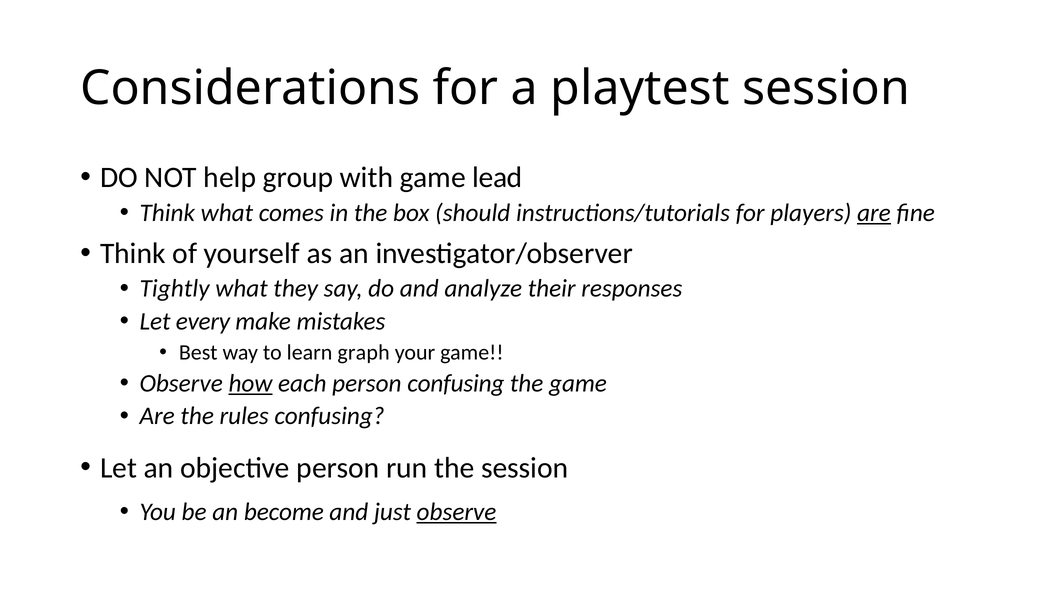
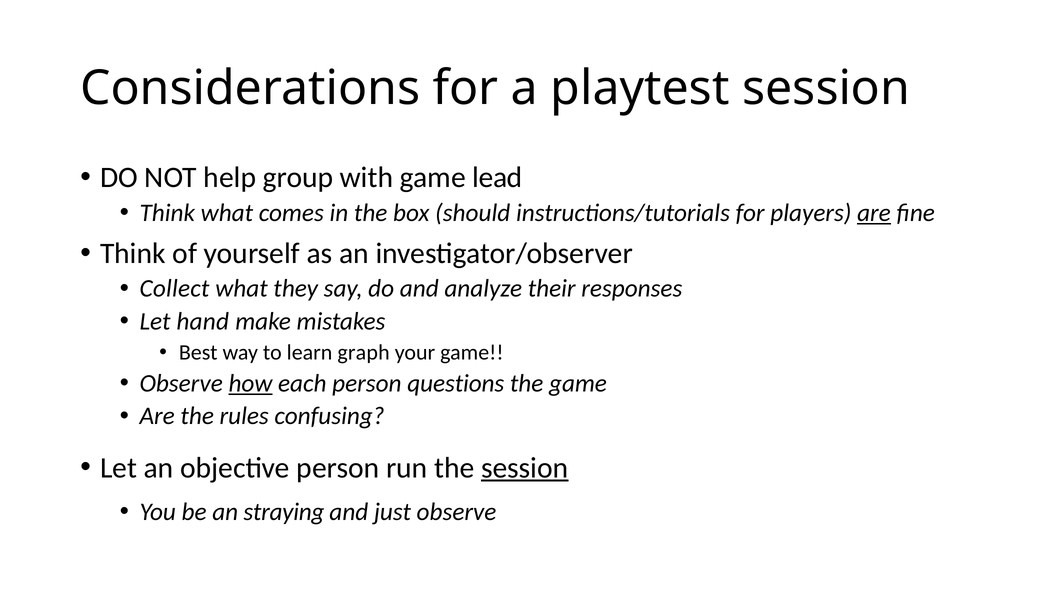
Tightly: Tightly -> Collect (174, 288)
every: every -> hand (203, 321)
person confusing: confusing -> questions (456, 383)
session underline: none -> present (525, 467)
become: become -> straying (284, 511)
observe underline: present -> none (456, 511)
